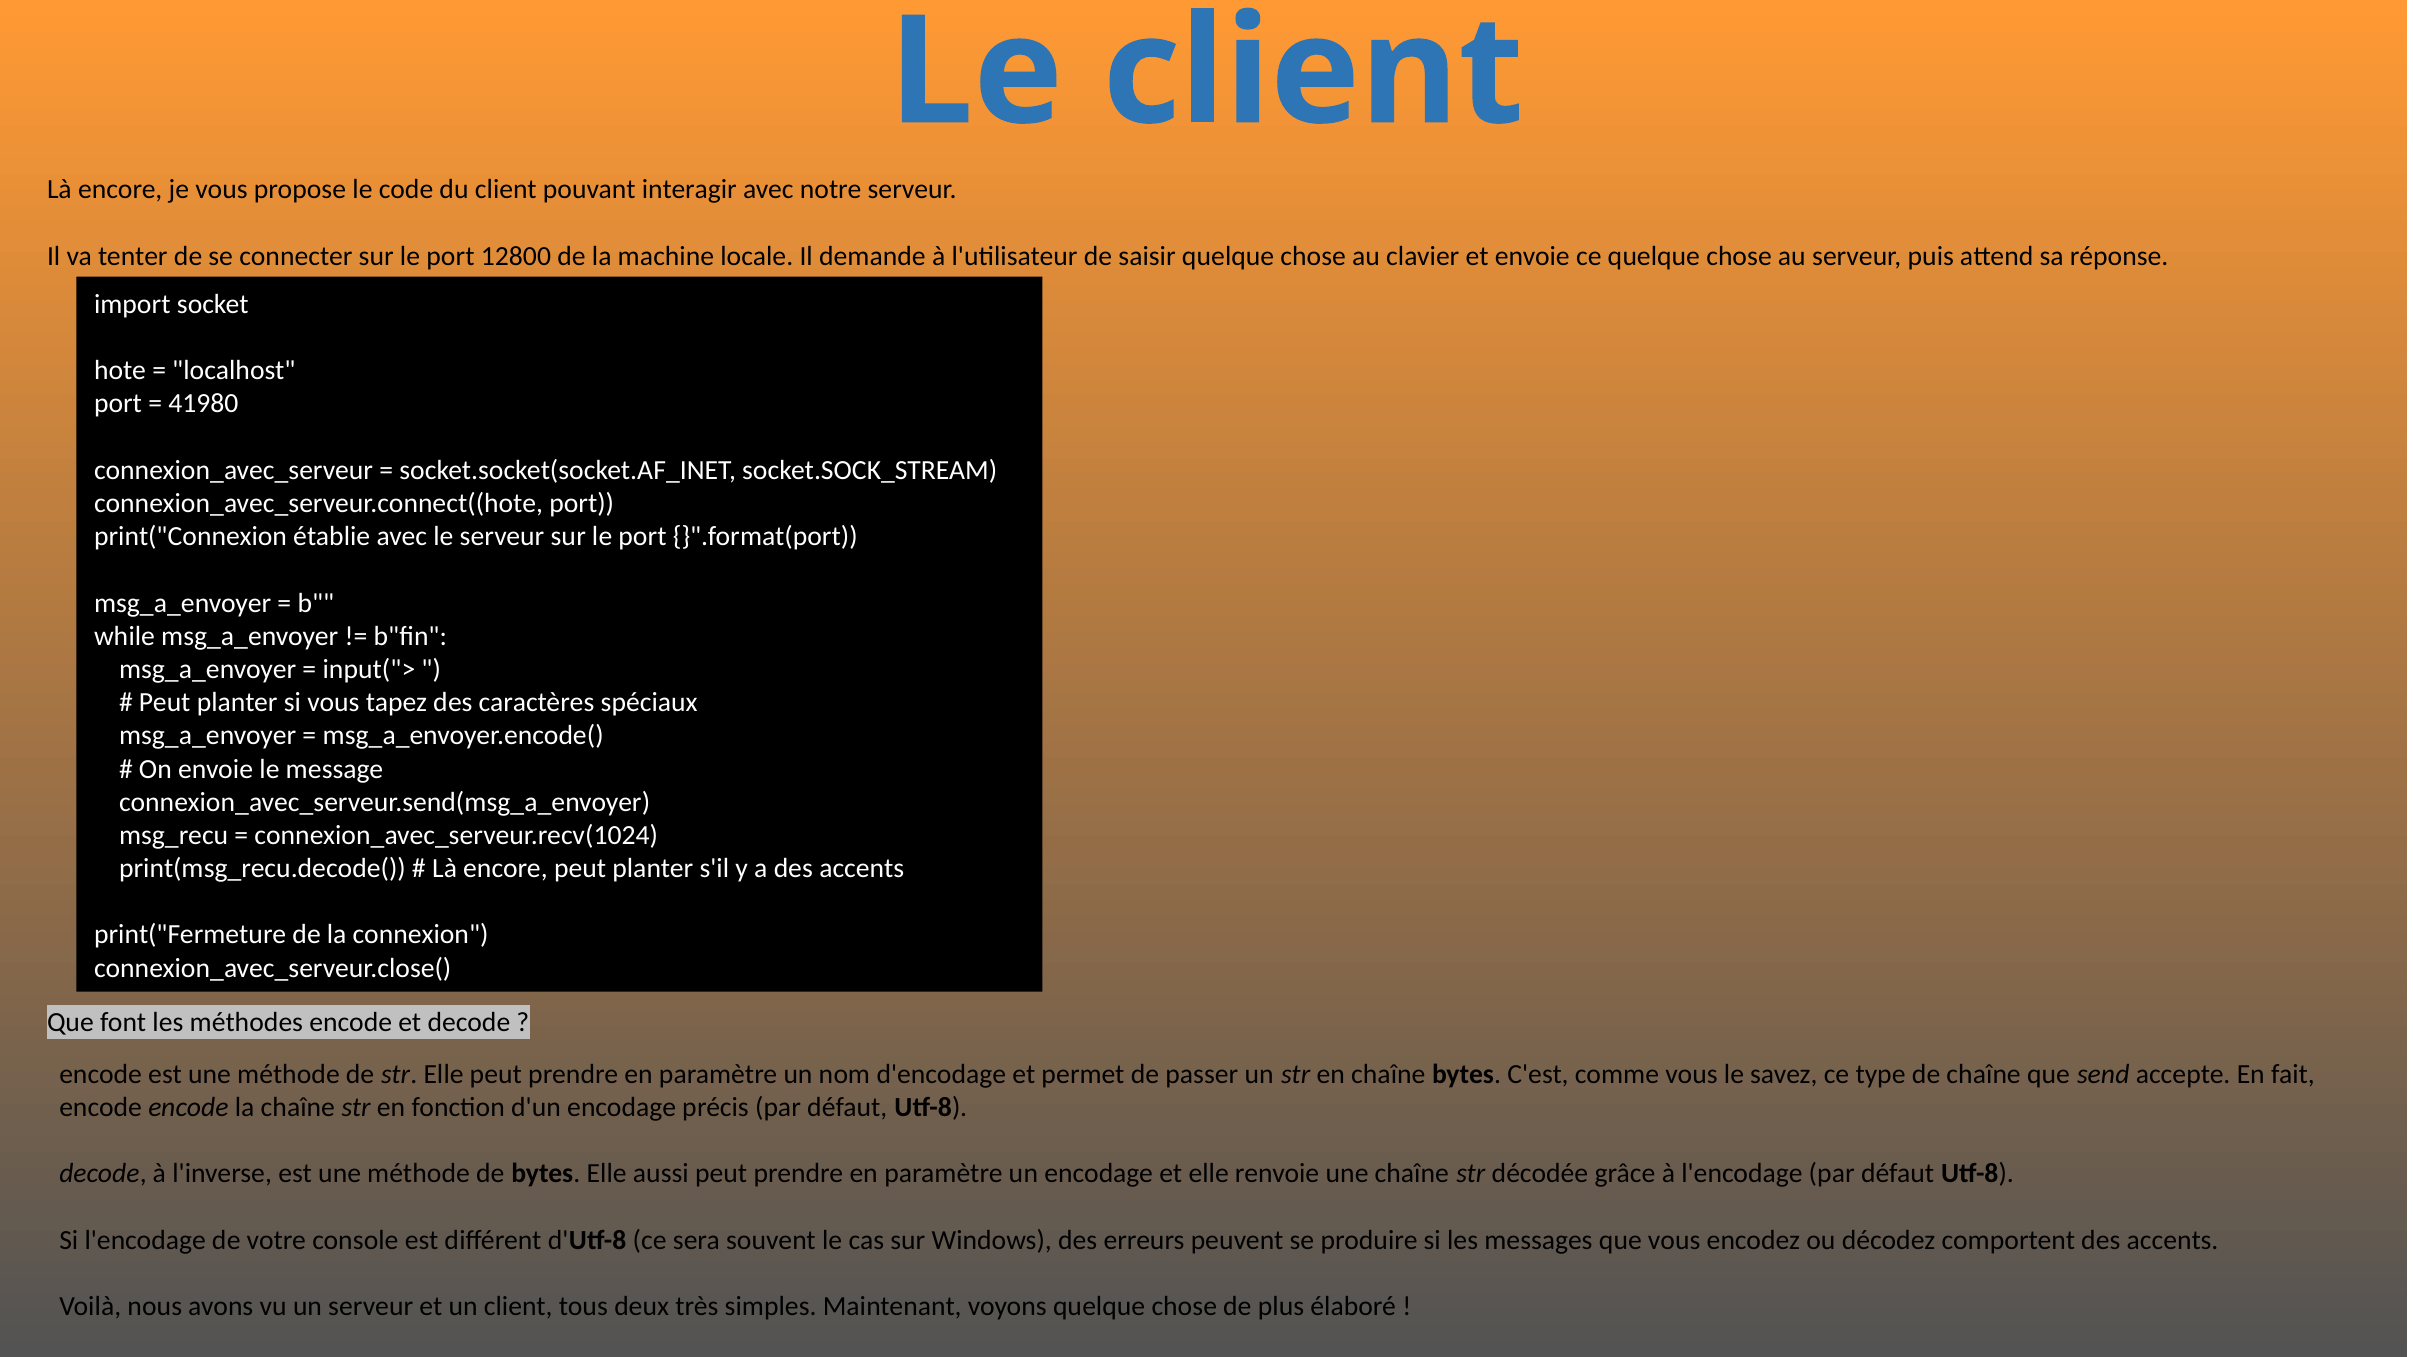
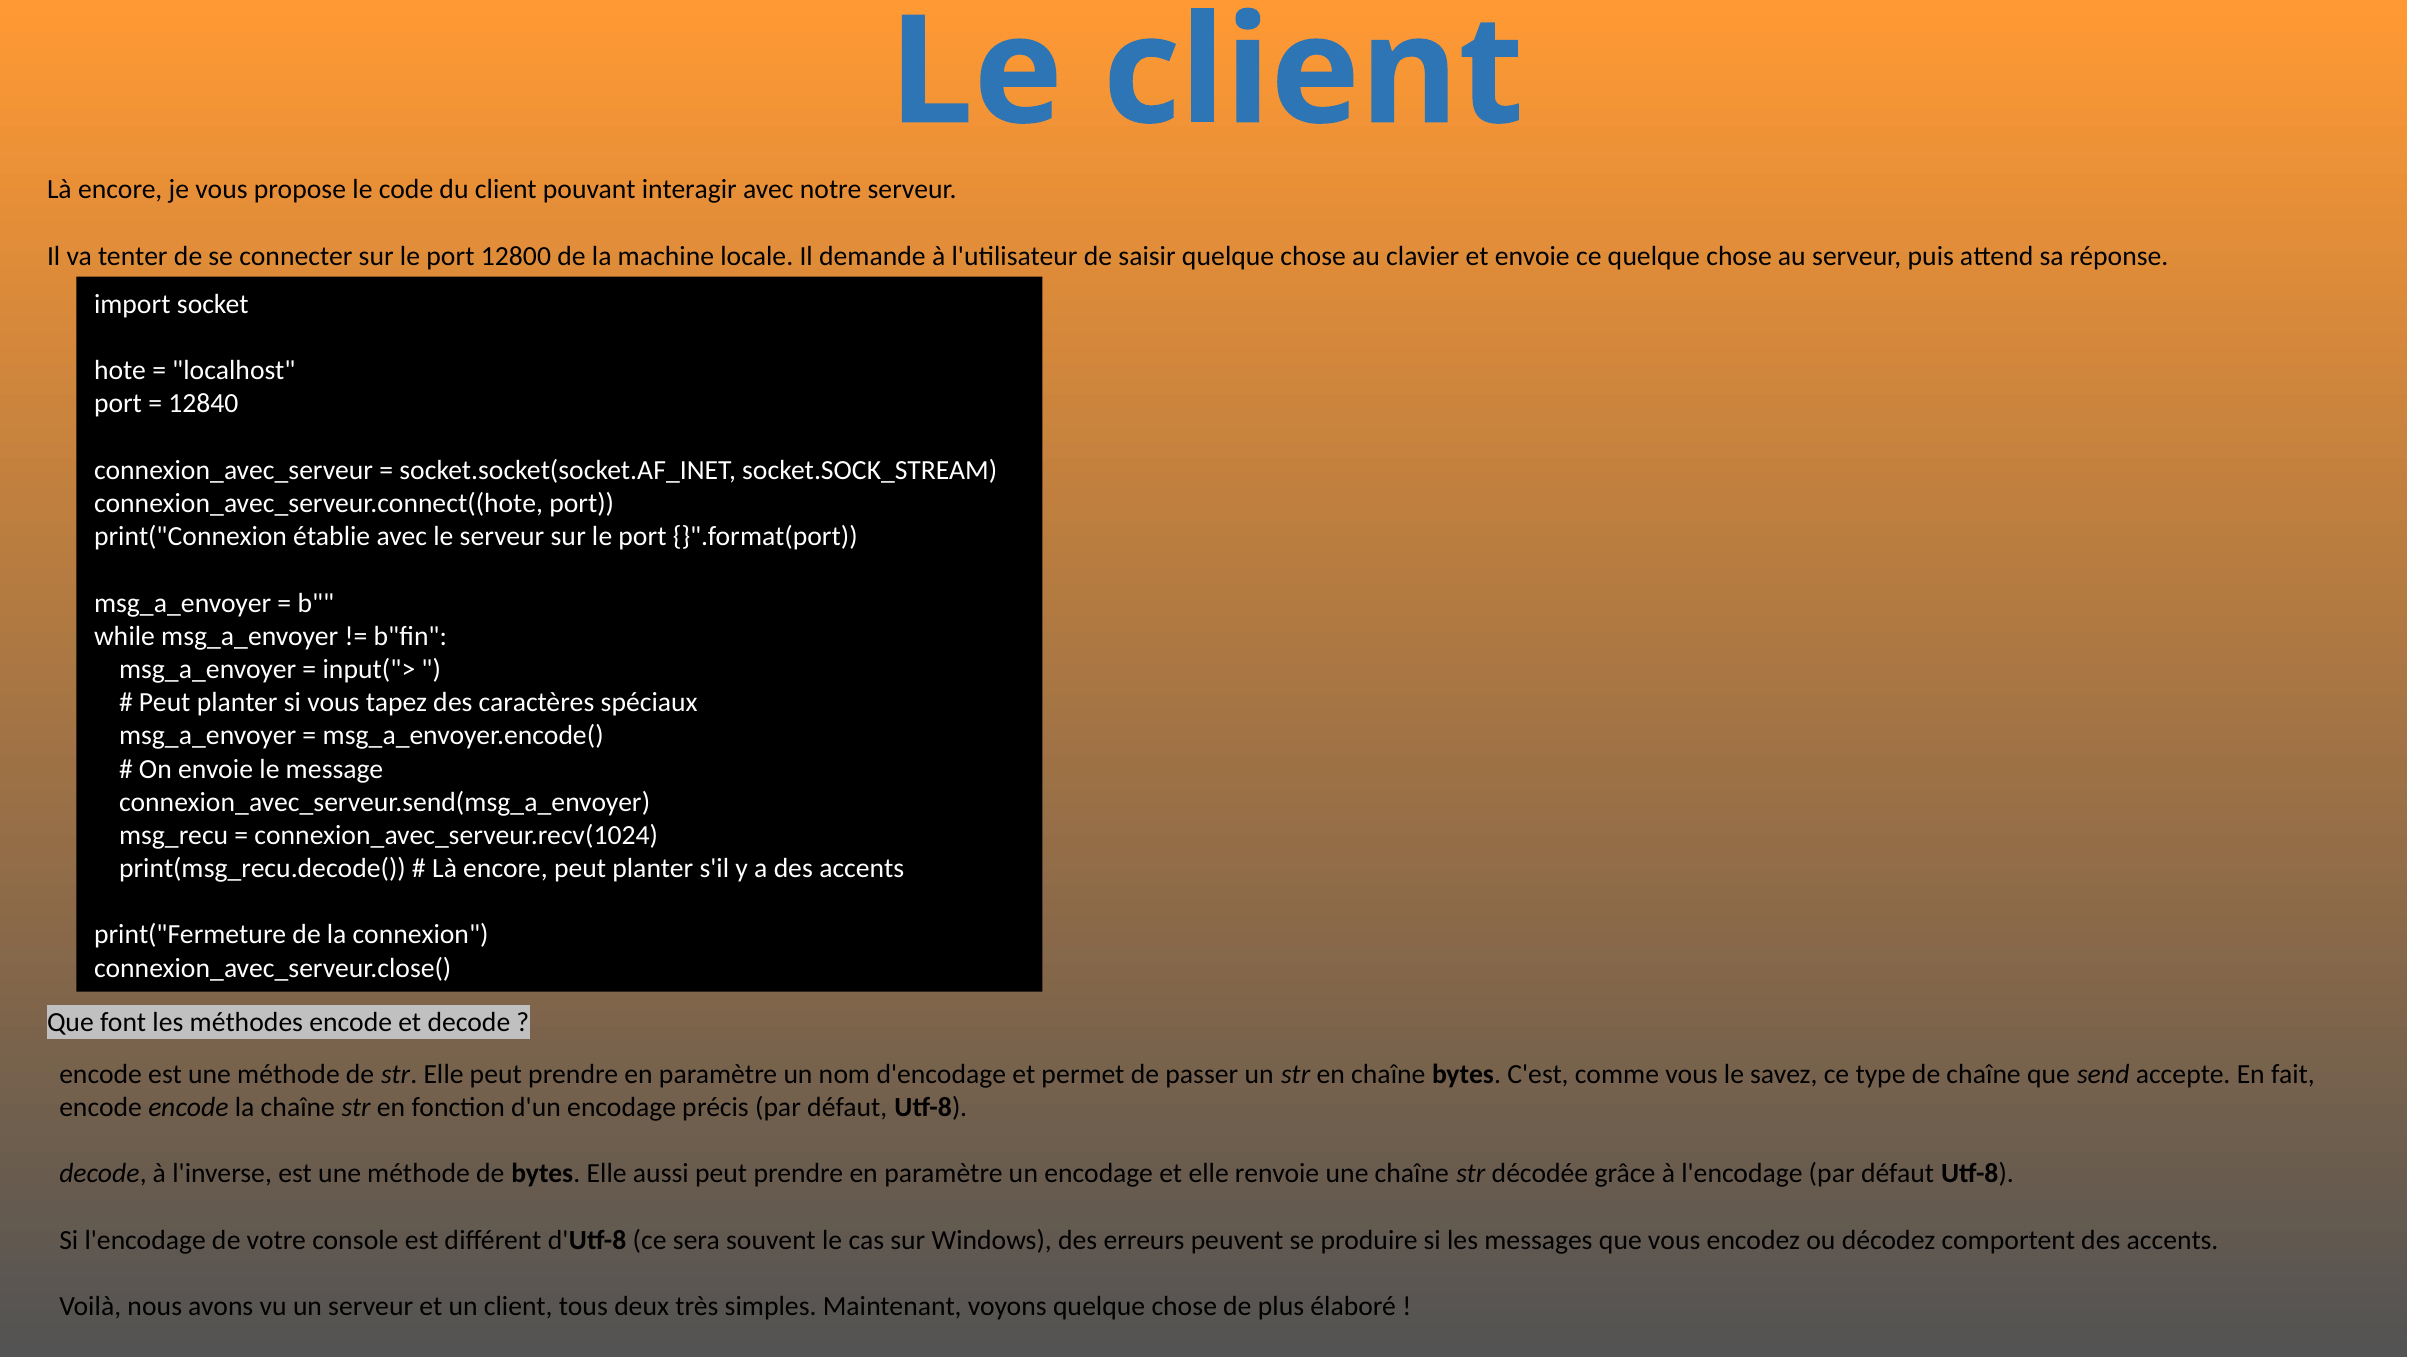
41980: 41980 -> 12840 (203, 404)
